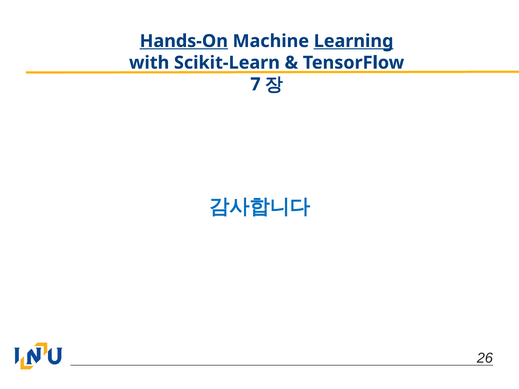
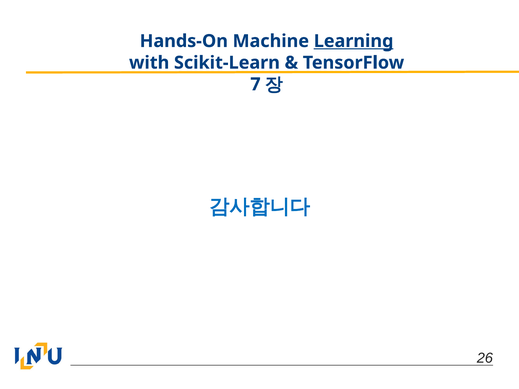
Hands-On underline: present -> none (184, 41)
